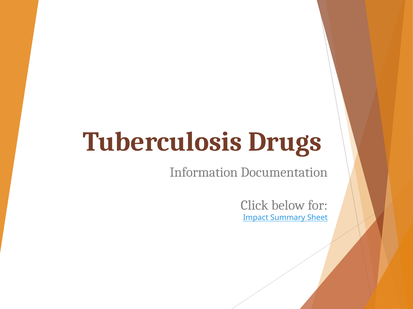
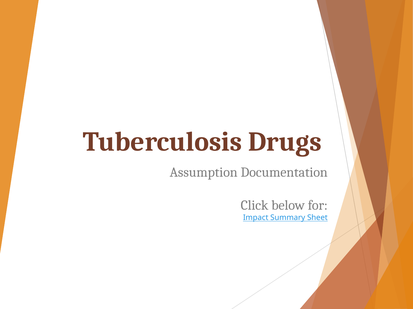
Information: Information -> Assumption (204, 173)
